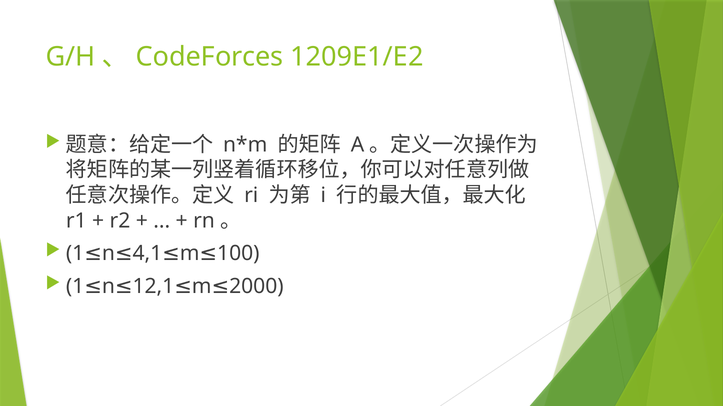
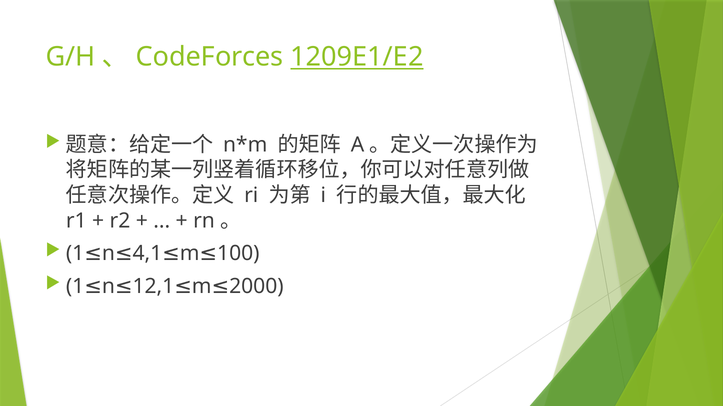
1209E1/E2 underline: none -> present (357, 57)
